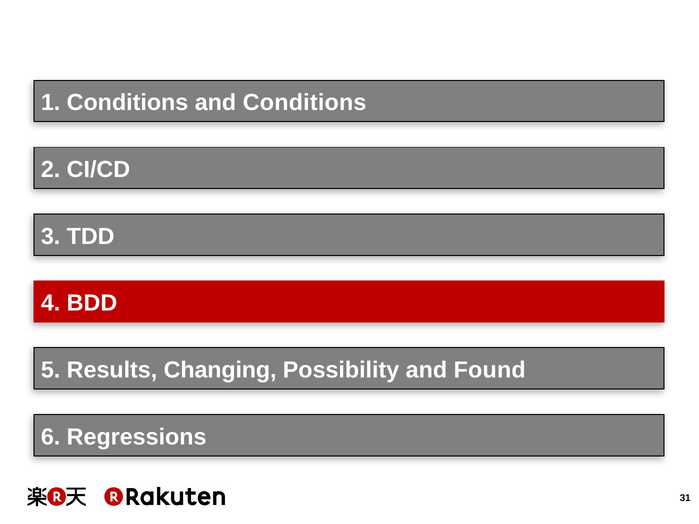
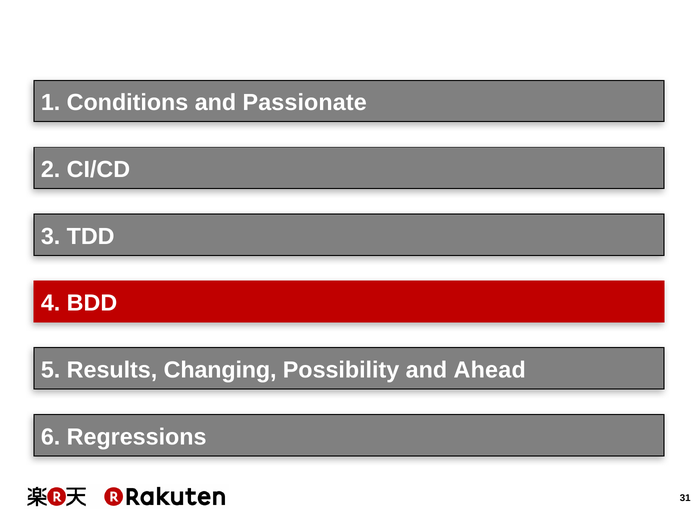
and Conditions: Conditions -> Passionate (305, 103)
Found: Found -> Ahead (490, 370)
